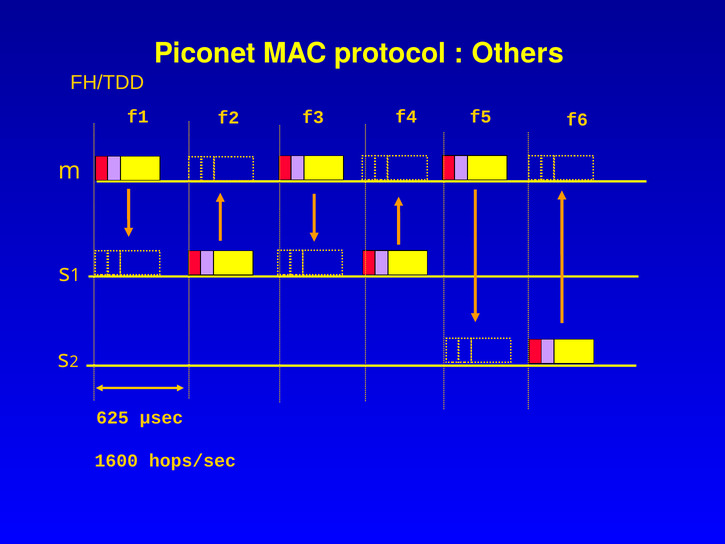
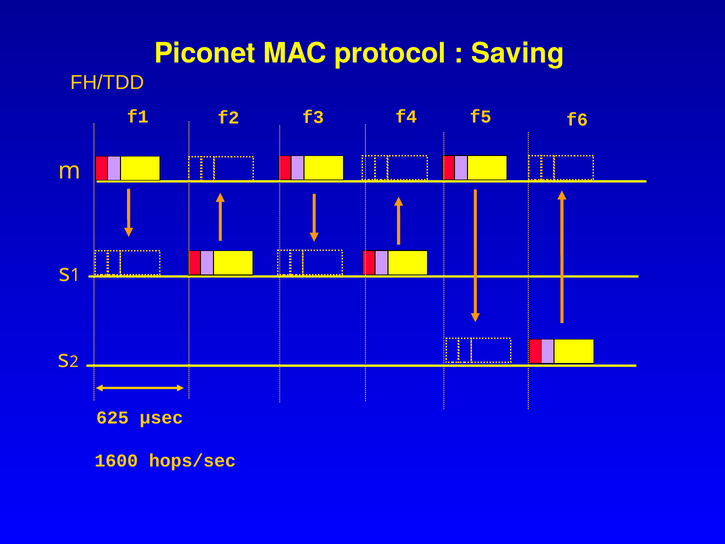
Others: Others -> Saving (518, 53)
